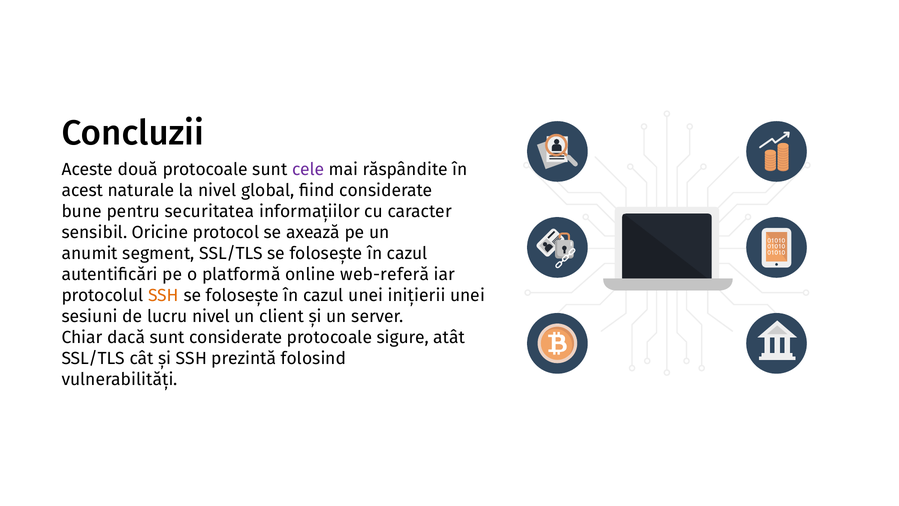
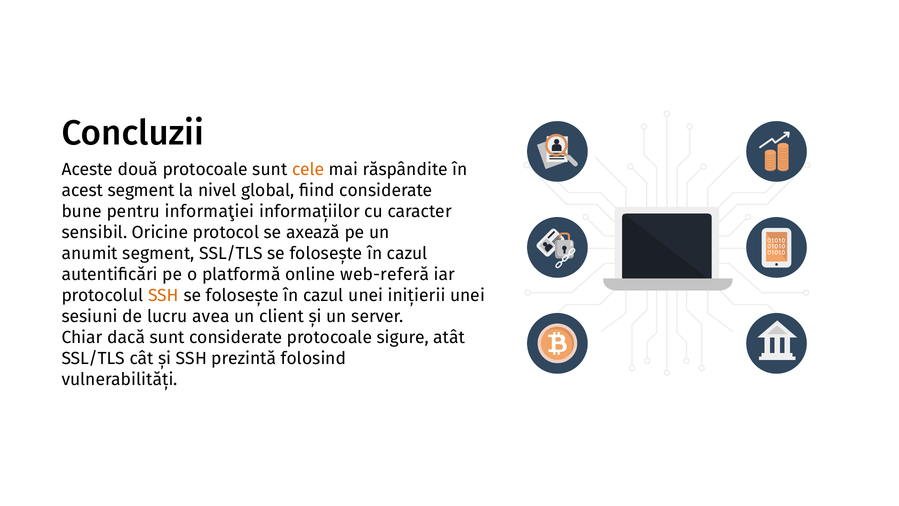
cele colour: purple -> orange (308, 170)
acest naturale: naturale -> segment (141, 191)
securitatea: securitatea -> informaţiei (210, 212)
lucru nivel: nivel -> avea (211, 316)
